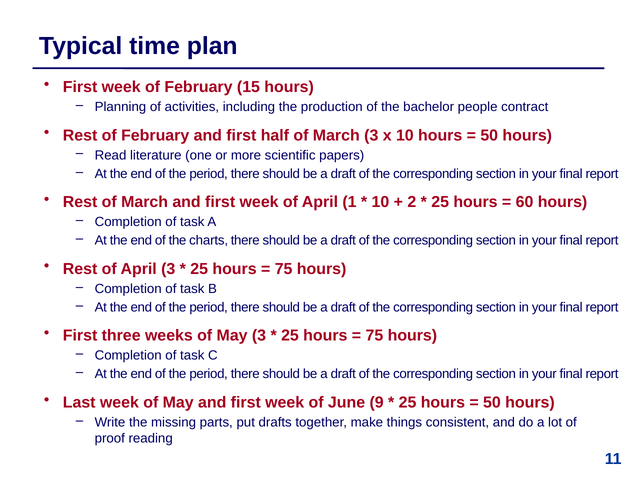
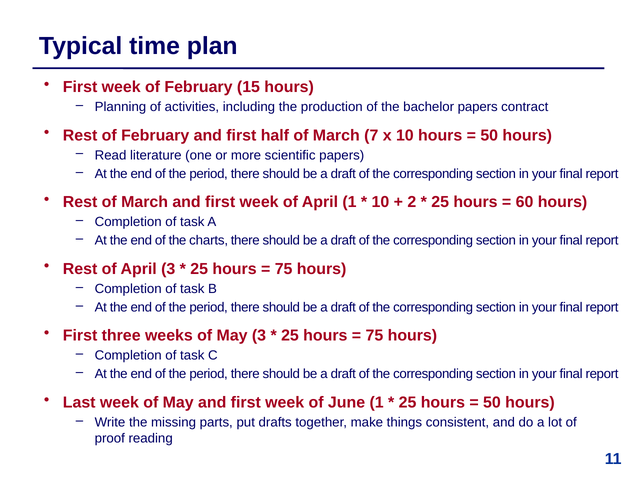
bachelor people: people -> papers (478, 107)
March 3: 3 -> 7 (371, 135)
June 9: 9 -> 1 (377, 403)
